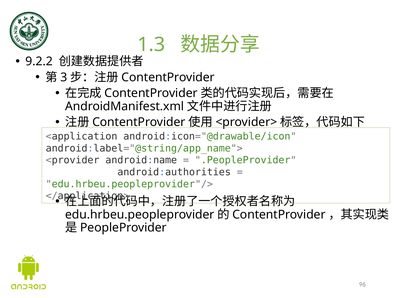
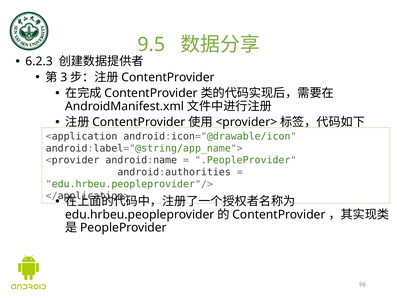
1.3: 1.3 -> 9.5 (151, 44)
9.2.2: 9.2.2 -> 6.2.3 (39, 61)
